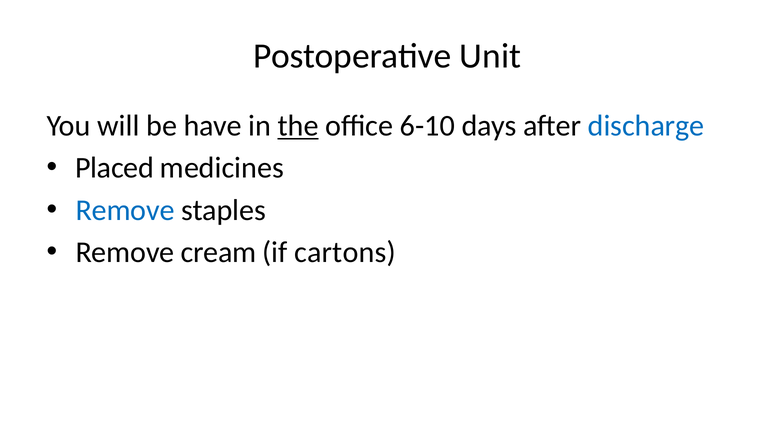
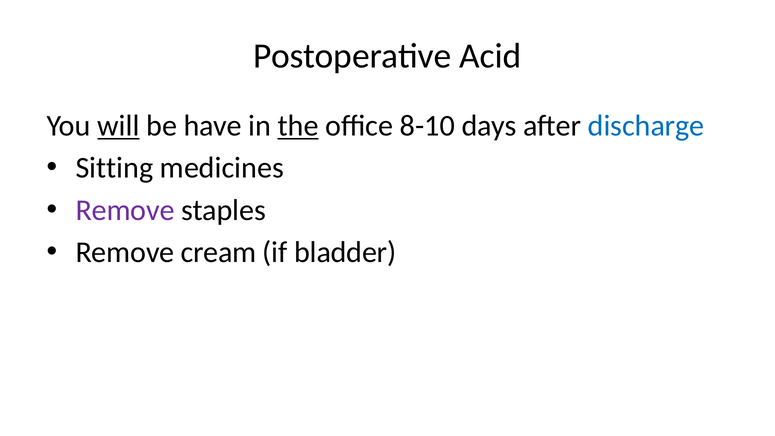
Unit: Unit -> Acid (490, 56)
will underline: none -> present (118, 126)
6-10: 6-10 -> 8-10 (427, 126)
Placed: Placed -> Sitting (114, 168)
Remove colour: blue -> purple (125, 210)
cartons: cartons -> bladder (345, 252)
